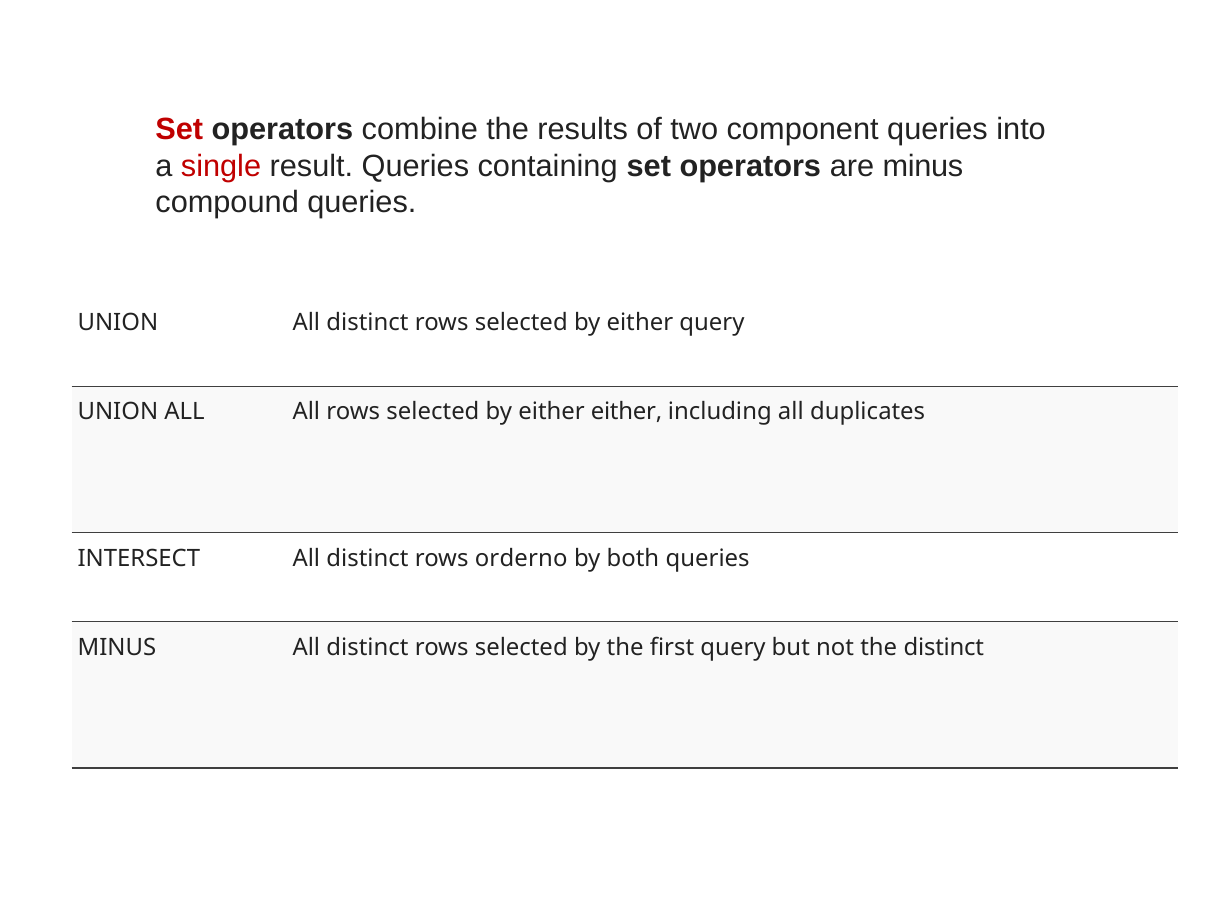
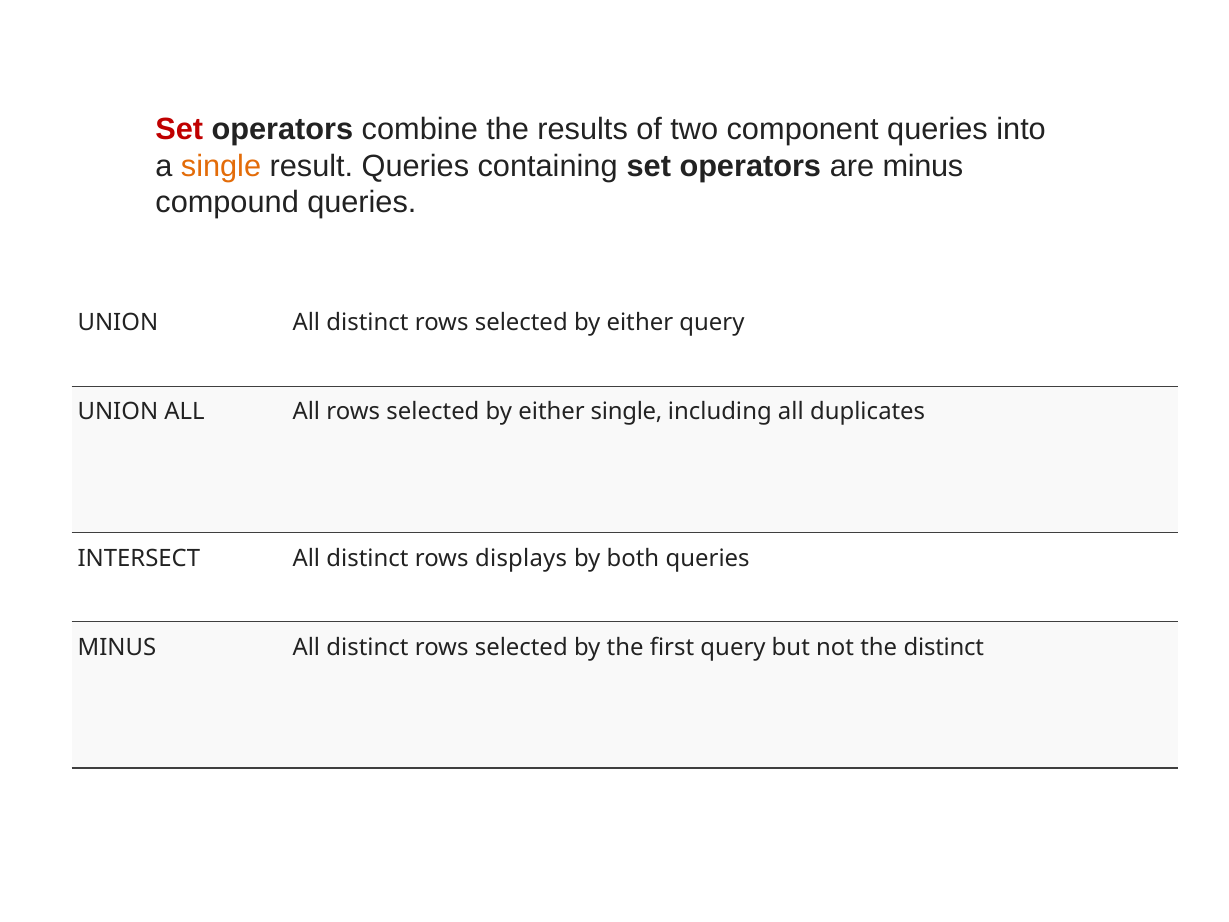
single colour: red -> orange (221, 166)
either either: either -> single (626, 412)
orderno: orderno -> displays (521, 558)
